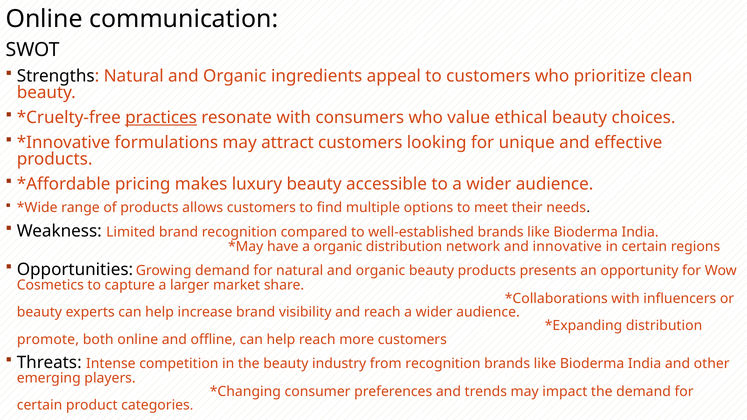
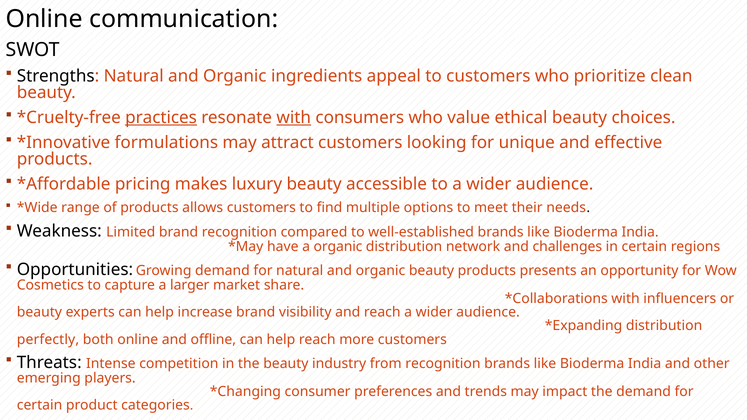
with underline: none -> present (294, 118)
innovative: innovative -> challenges (567, 247)
promote: promote -> perfectly (48, 340)
